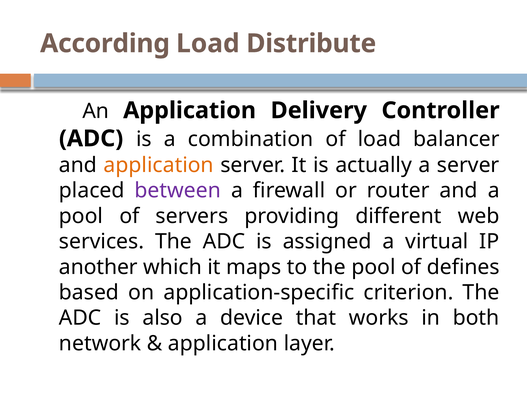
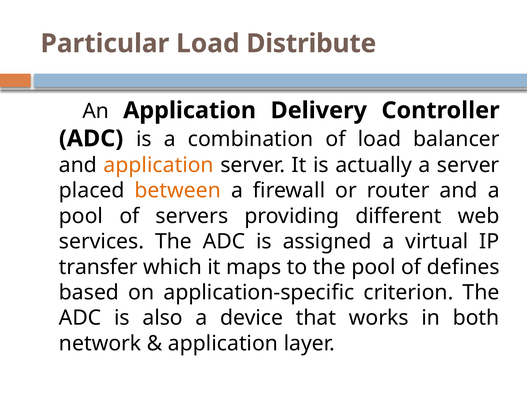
According: According -> Particular (105, 44)
between colour: purple -> orange (178, 191)
another: another -> transfer (98, 267)
